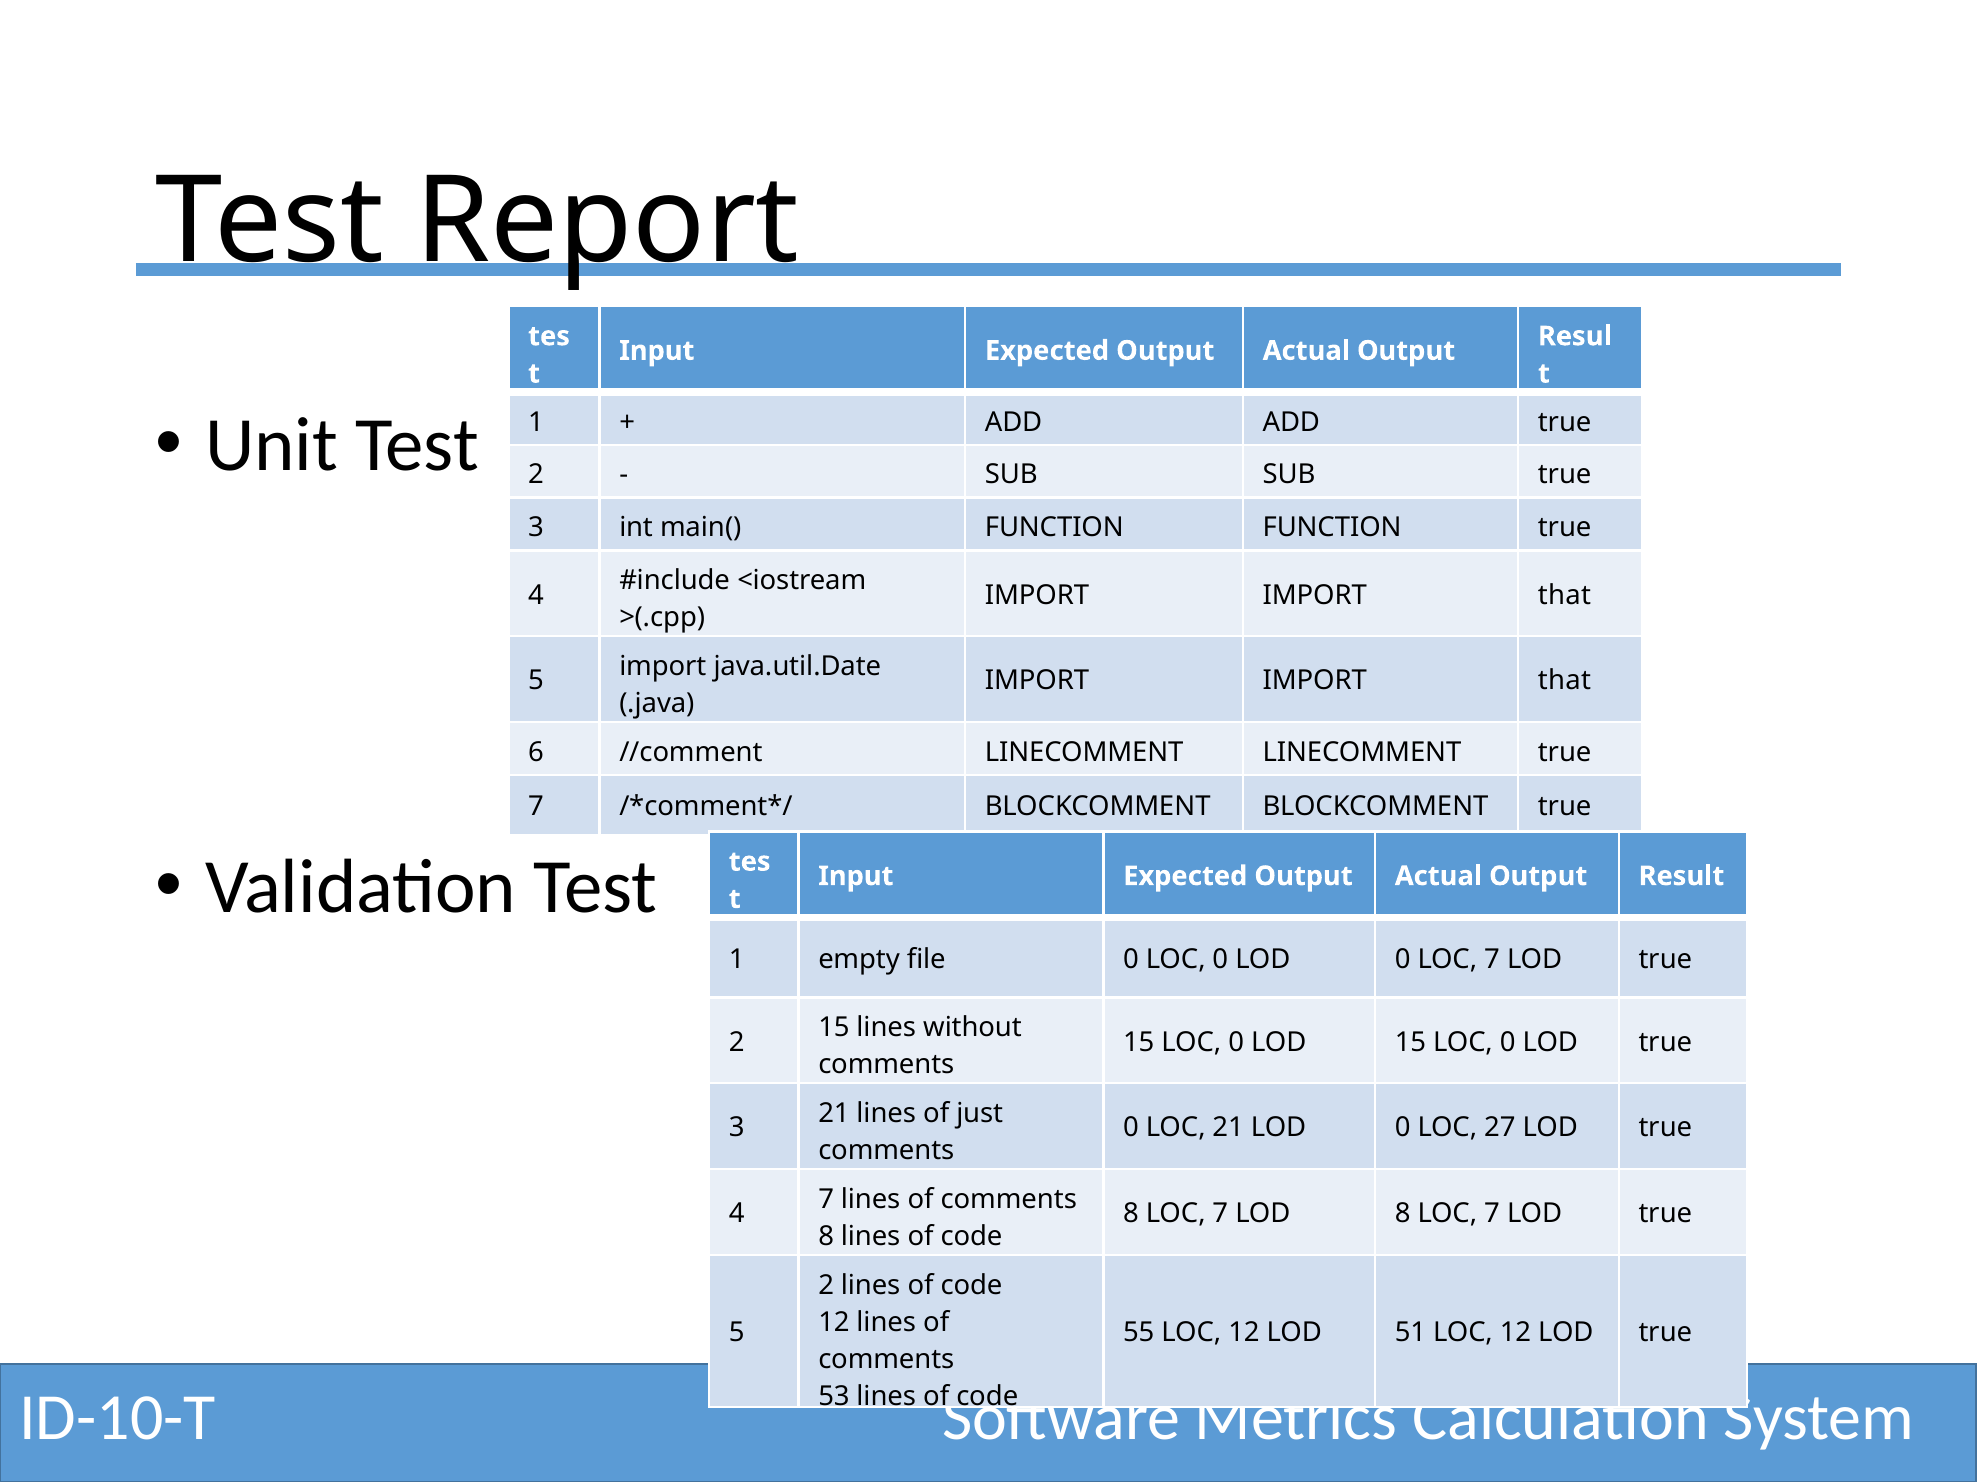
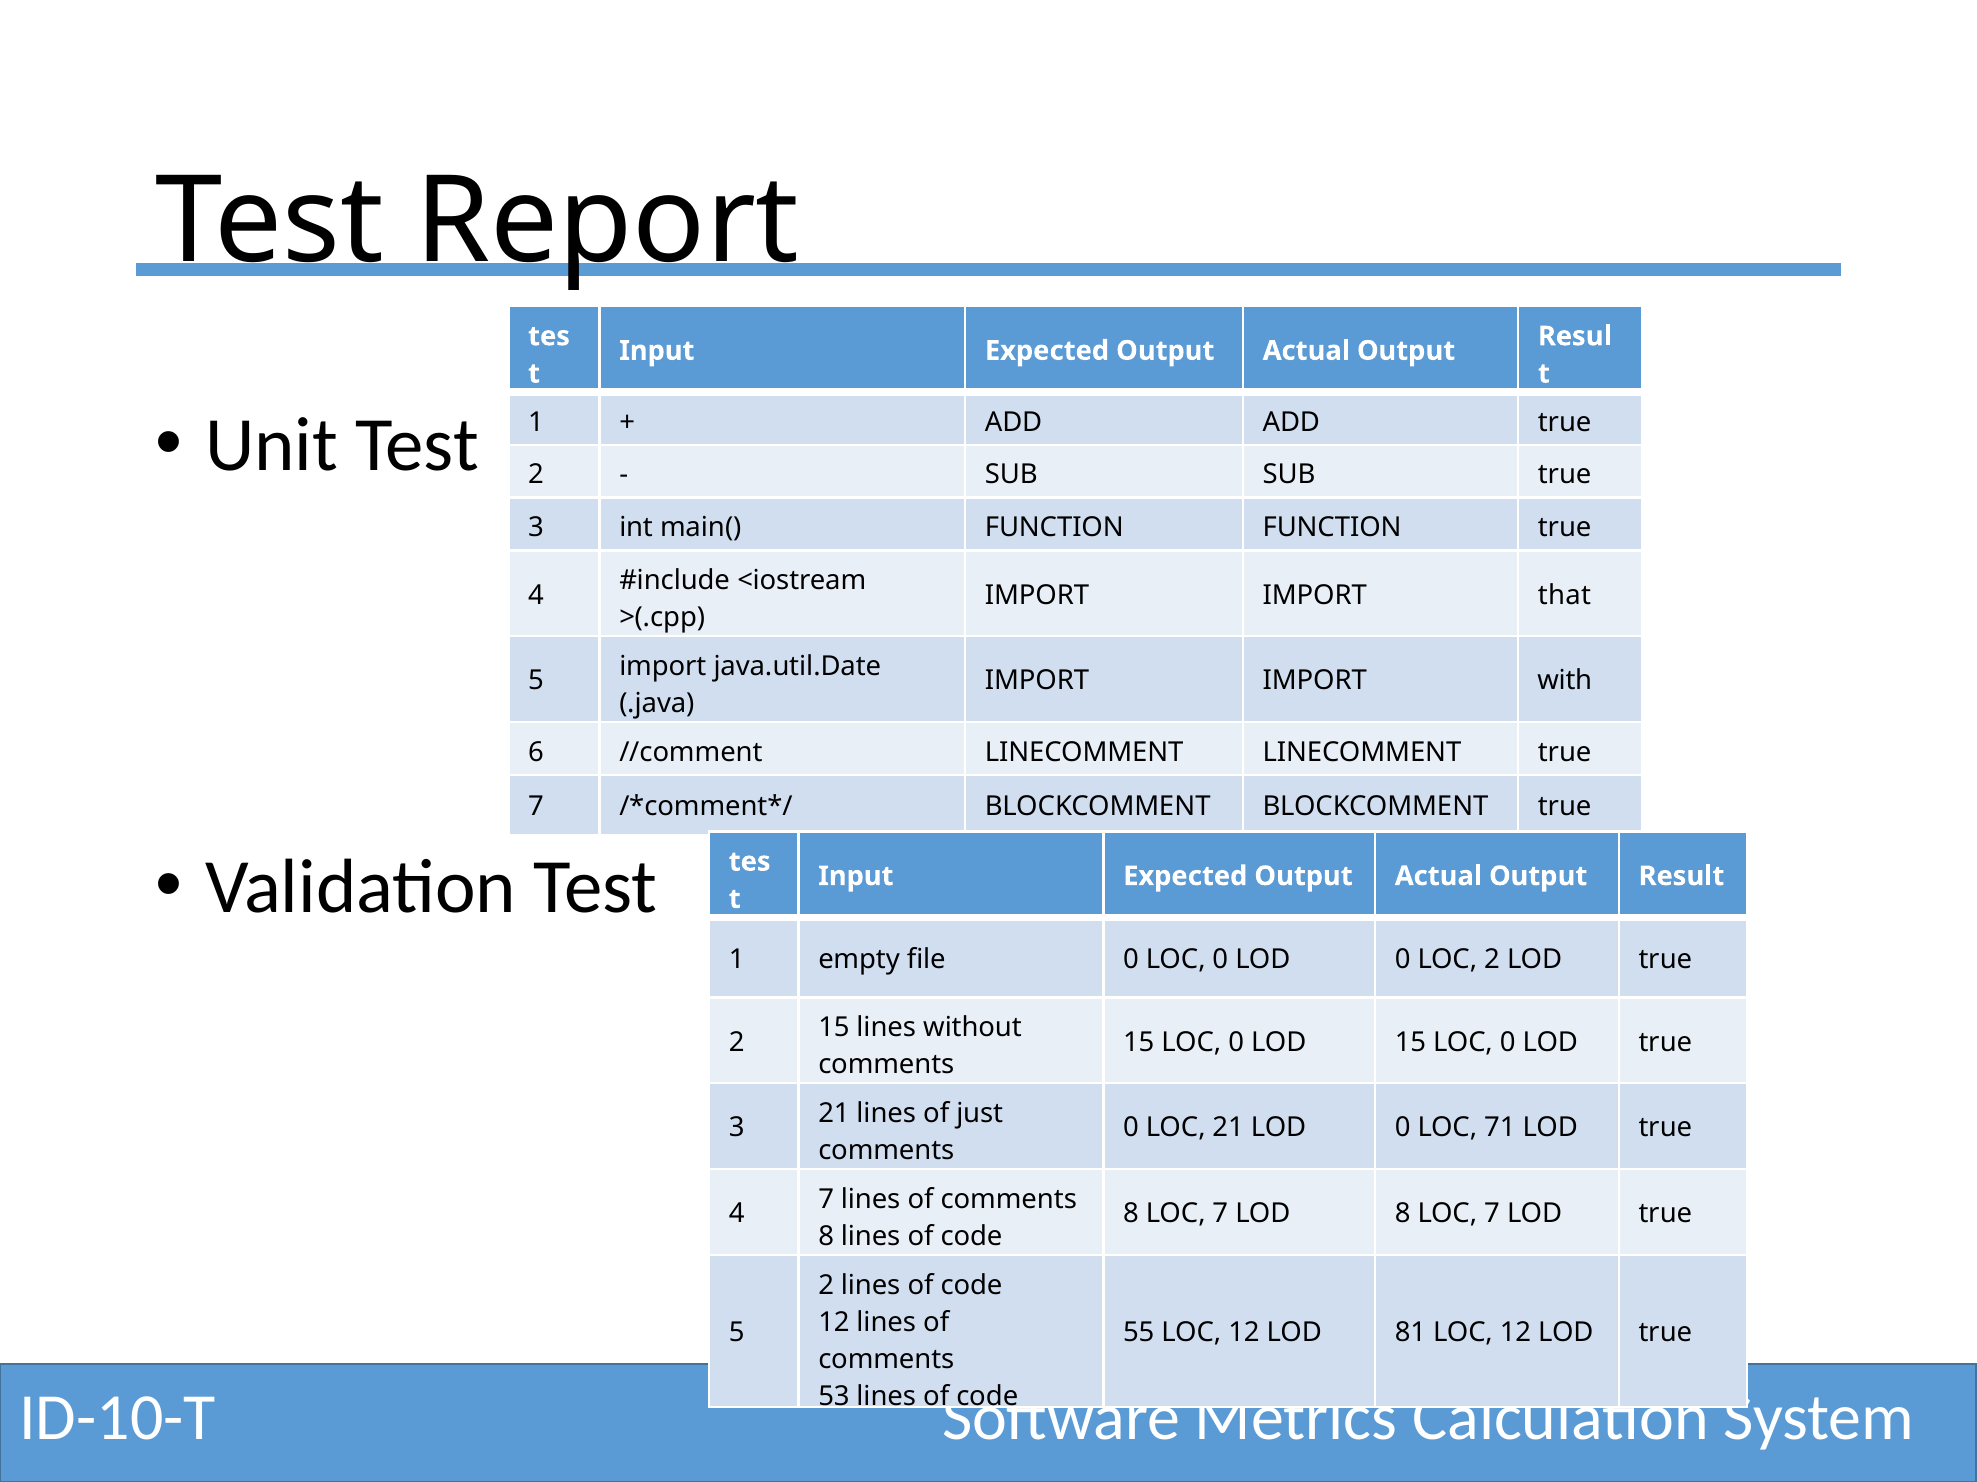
that: that -> with (1565, 681)
0 LOC 7: 7 -> 2 (1492, 960)
27: 27 -> 71 (1500, 1128)
51: 51 -> 81 (1410, 1333)
